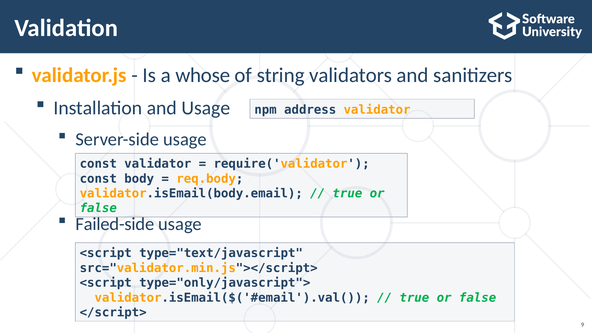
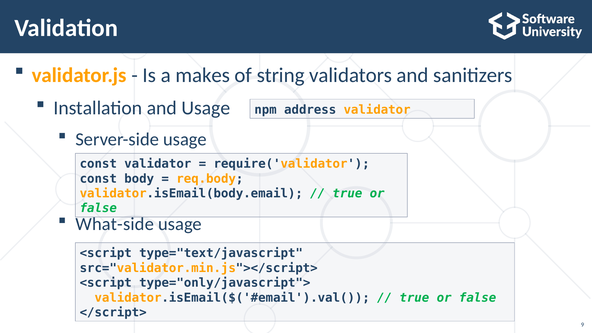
whose: whose -> makes (203, 75)
Failed-side: Failed-side -> What-side (115, 224)
